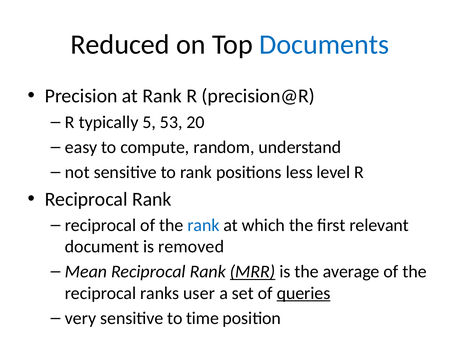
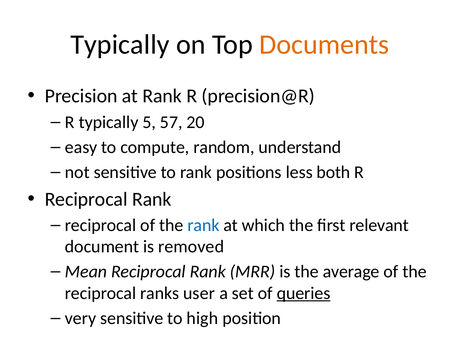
Reduced: Reduced -> Typically (120, 45)
Documents colour: blue -> orange (324, 45)
53: 53 -> 57 (171, 122)
level: level -> both (333, 172)
MRR underline: present -> none (253, 272)
time: time -> high (202, 318)
